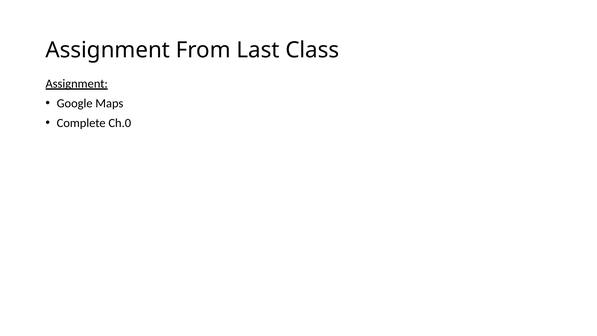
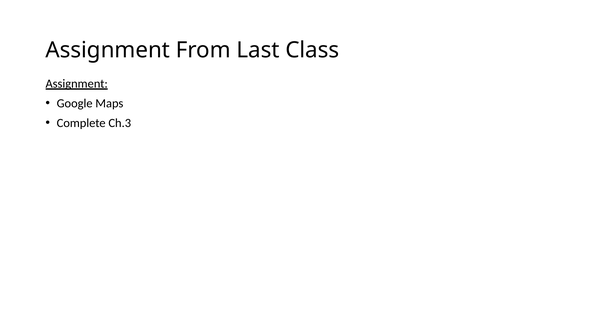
Ch.0: Ch.0 -> Ch.3 (120, 123)
